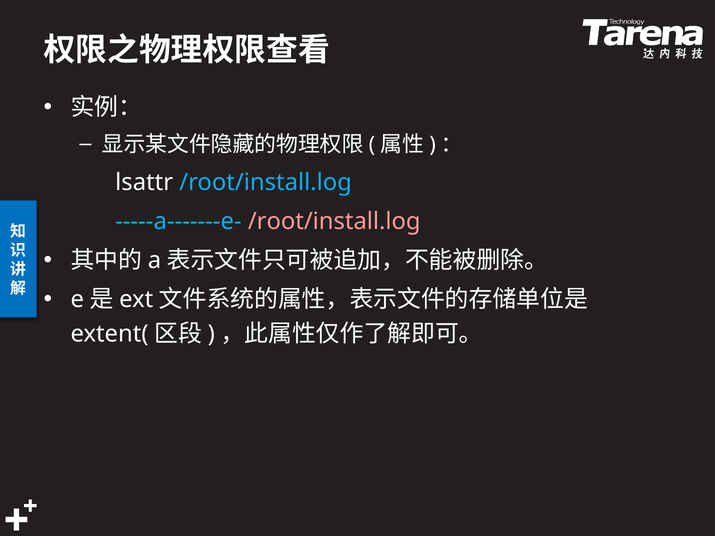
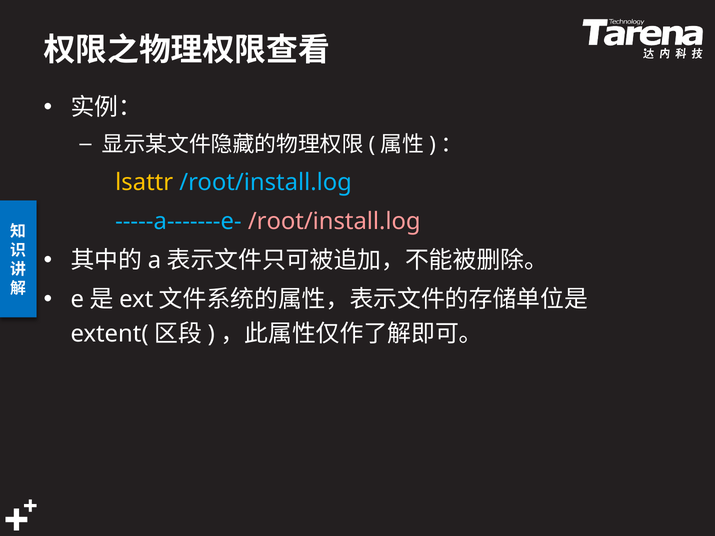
lsattr colour: white -> yellow (144, 182)
